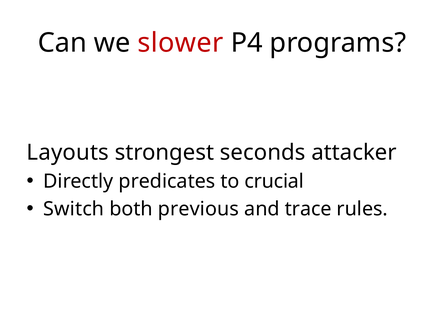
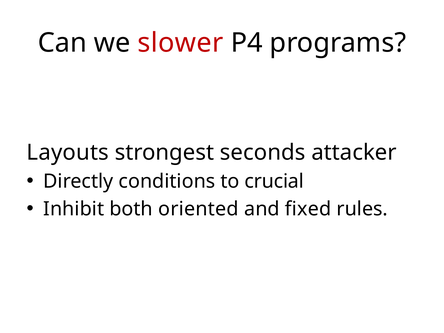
predicates: predicates -> conditions (167, 181)
Switch: Switch -> Inhibit (74, 209)
previous: previous -> oriented (198, 209)
trace: trace -> fixed (308, 209)
